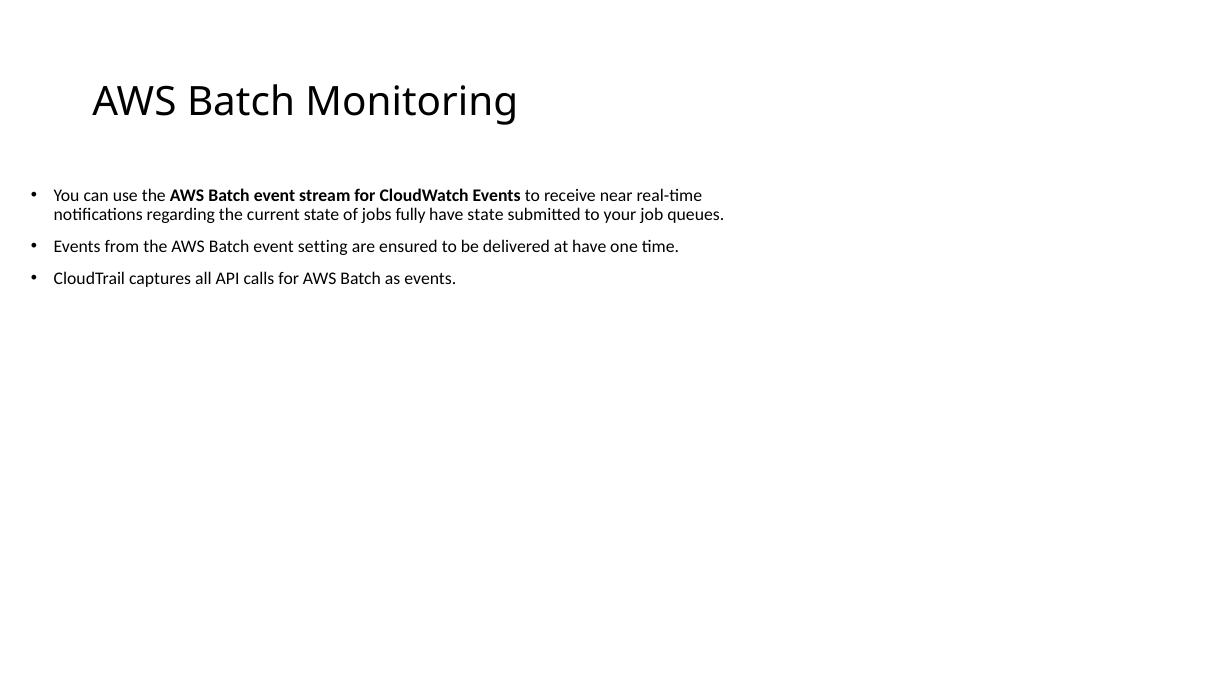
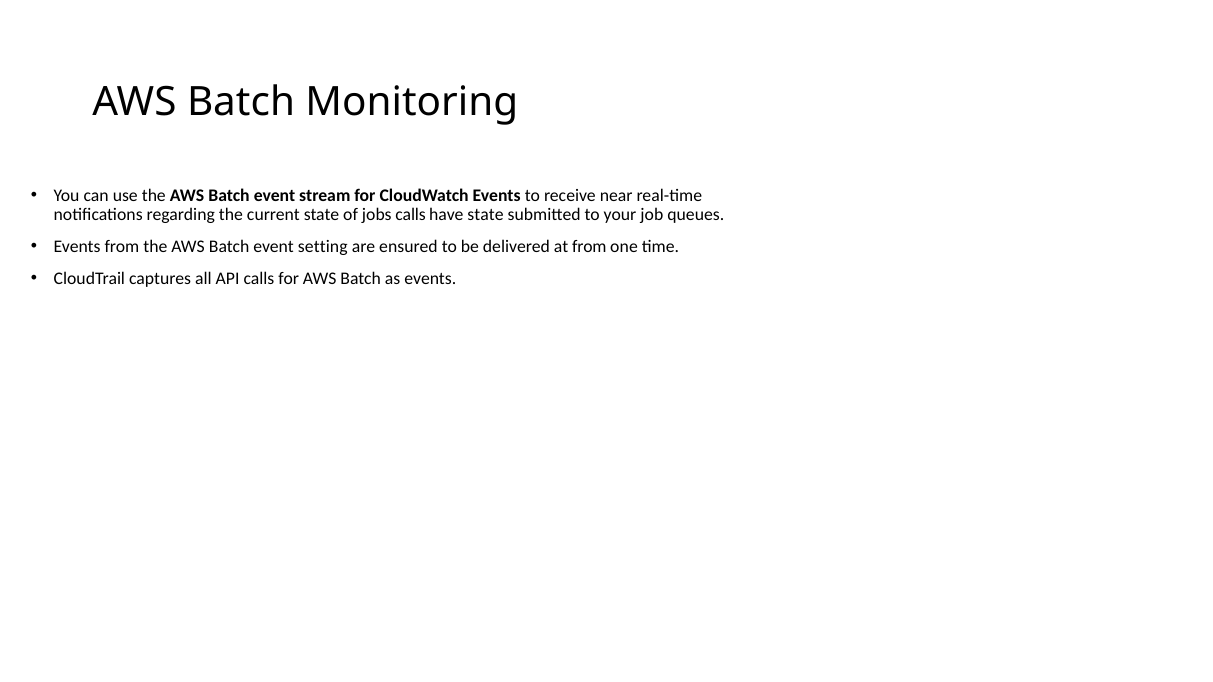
jobs fully: fully -> calls (411, 215)
at have: have -> from (589, 247)
